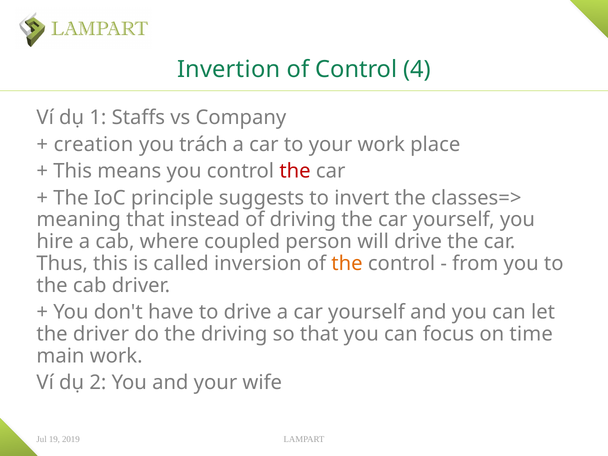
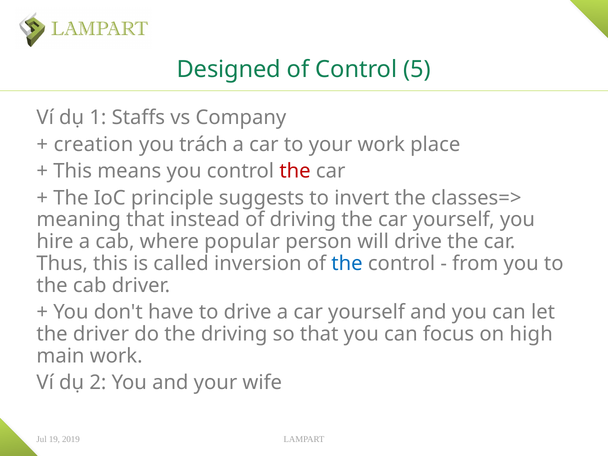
Invertion: Invertion -> Designed (229, 69)
4: 4 -> 5 (417, 69)
coupled: coupled -> popular (242, 242)
the colour: orange -> blue (347, 263)
time: time -> high (531, 334)
